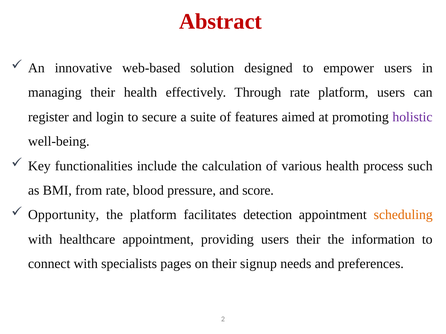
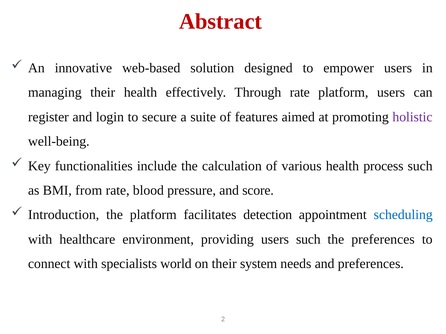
Opportunity: Opportunity -> Introduction (64, 215)
scheduling colour: orange -> blue (403, 215)
healthcare appointment: appointment -> environment (158, 240)
users their: their -> such (308, 240)
the information: information -> preferences (383, 240)
pages: pages -> world (176, 264)
signup: signup -> system (259, 264)
